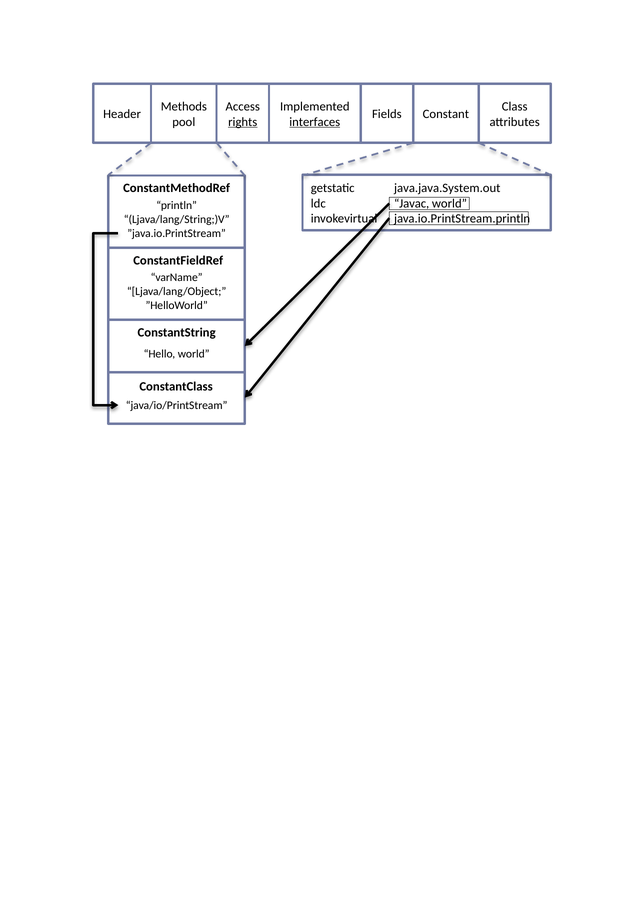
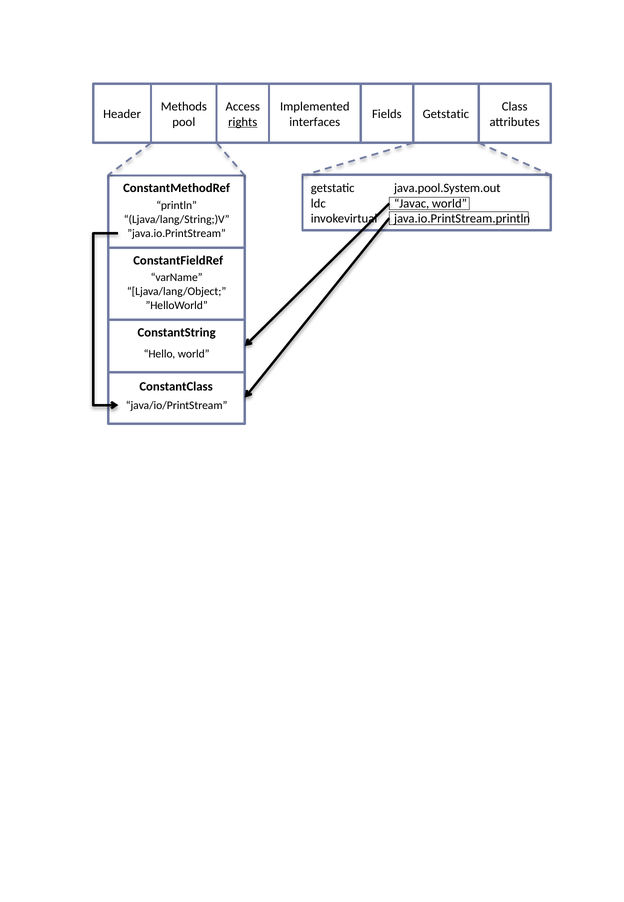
Fields Constant: Constant -> Getstatic (446, 114)
interfaces underline: present -> none (315, 122)
java.java.System.out: java.java.System.out -> java.pool.System.out (447, 188)
